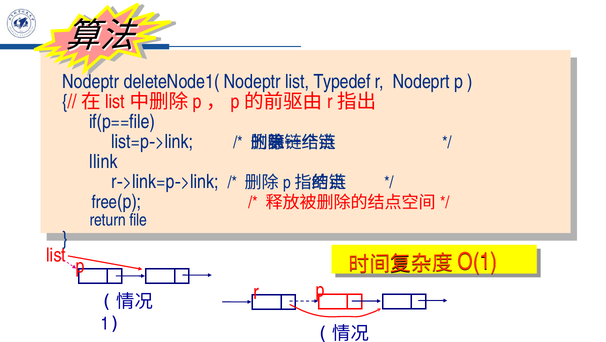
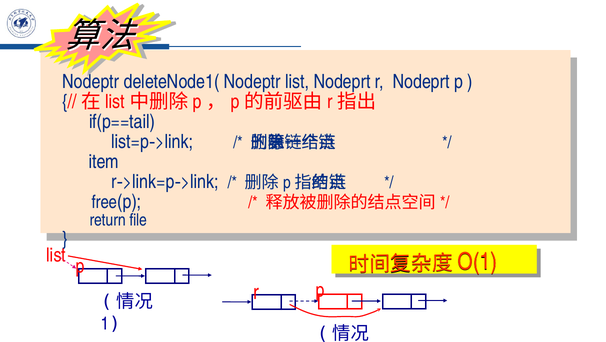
list Typedef: Typedef -> Nodeprt (342, 82)
if(p==file: if(p==file -> if(p==tail (122, 122)
llink: llink -> item (104, 162)
